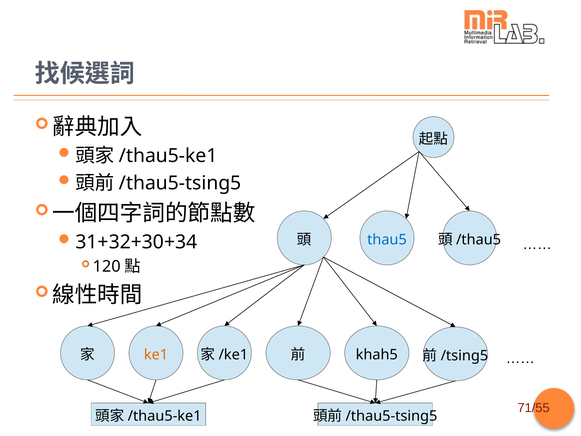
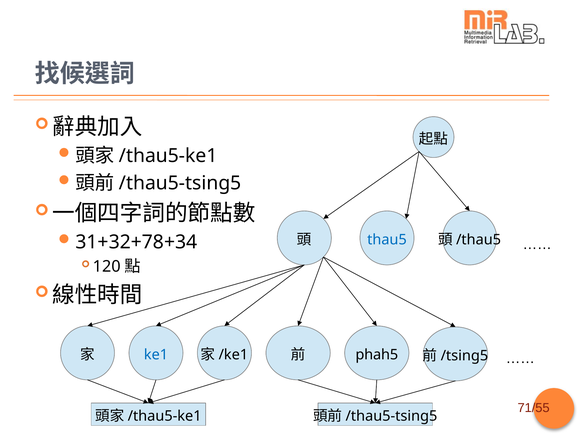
31+32+30+34: 31+32+30+34 -> 31+32+78+34 (136, 242)
ke1 colour: orange -> blue (156, 354)
khah5: khah5 -> phah5 (377, 354)
